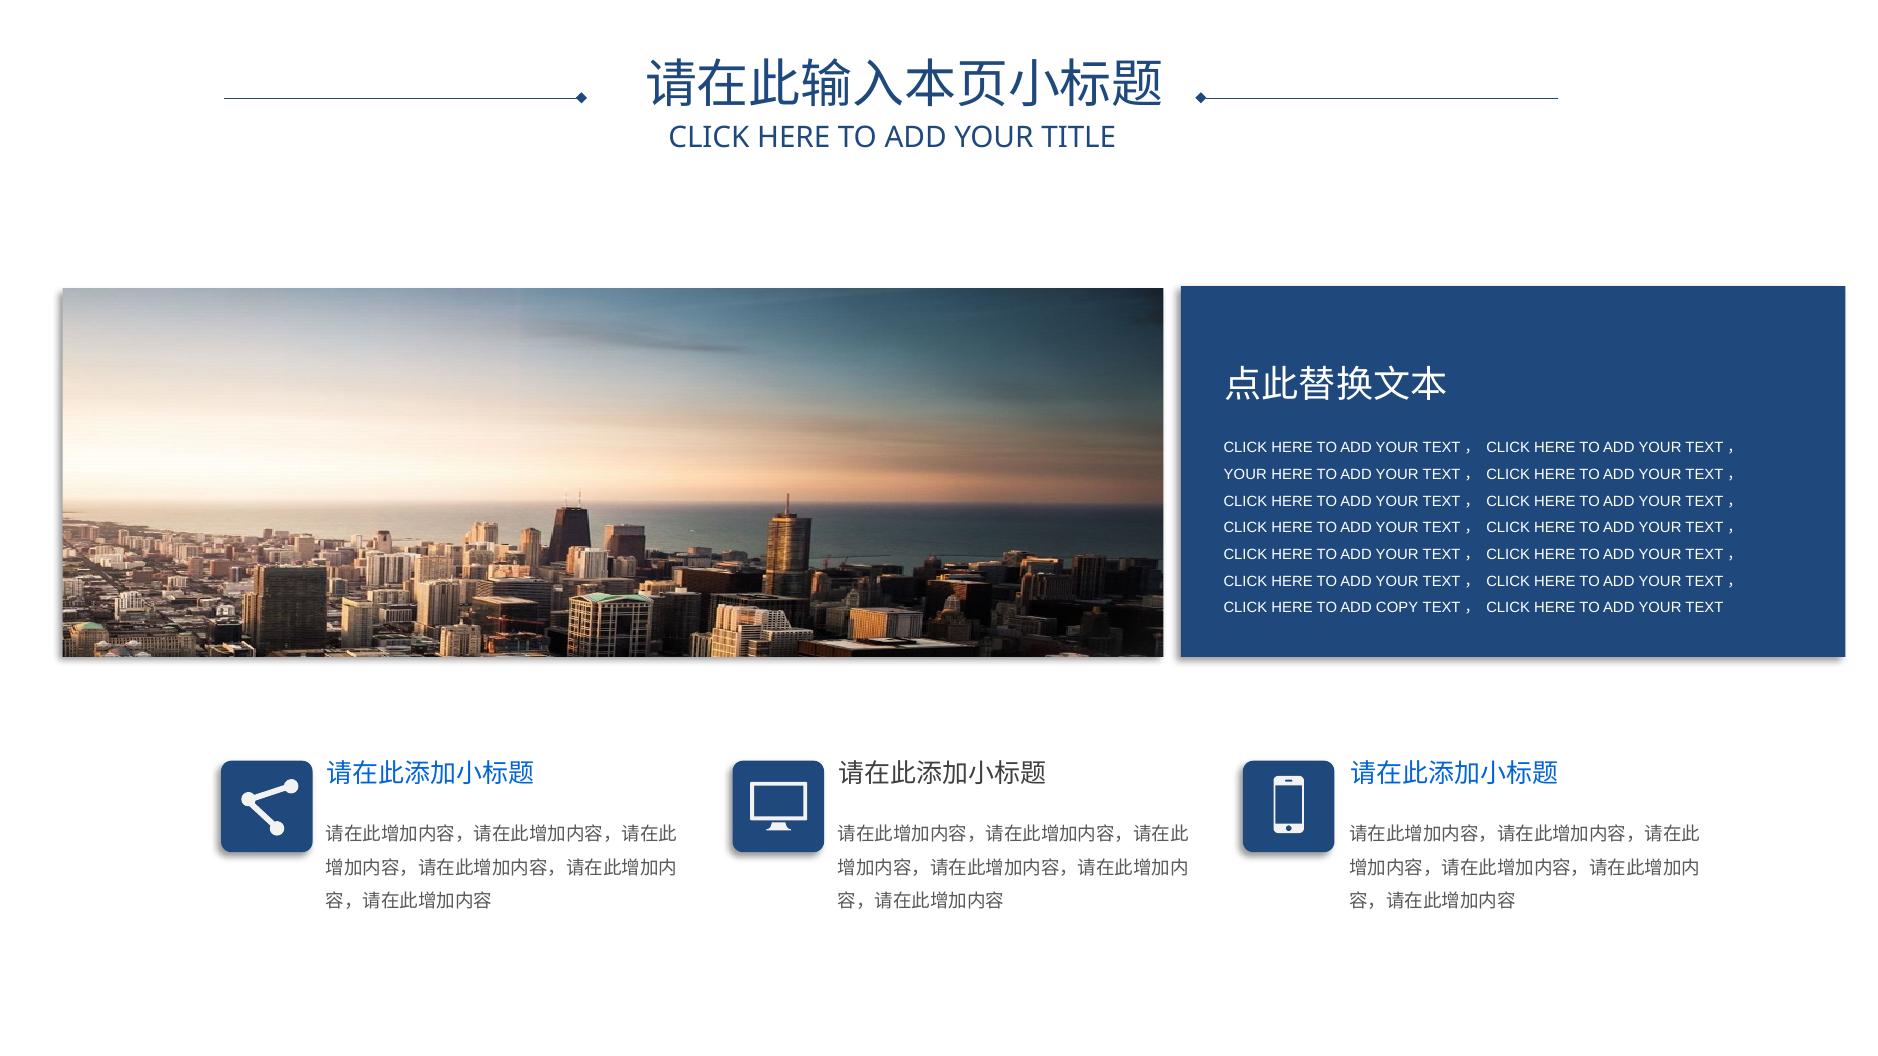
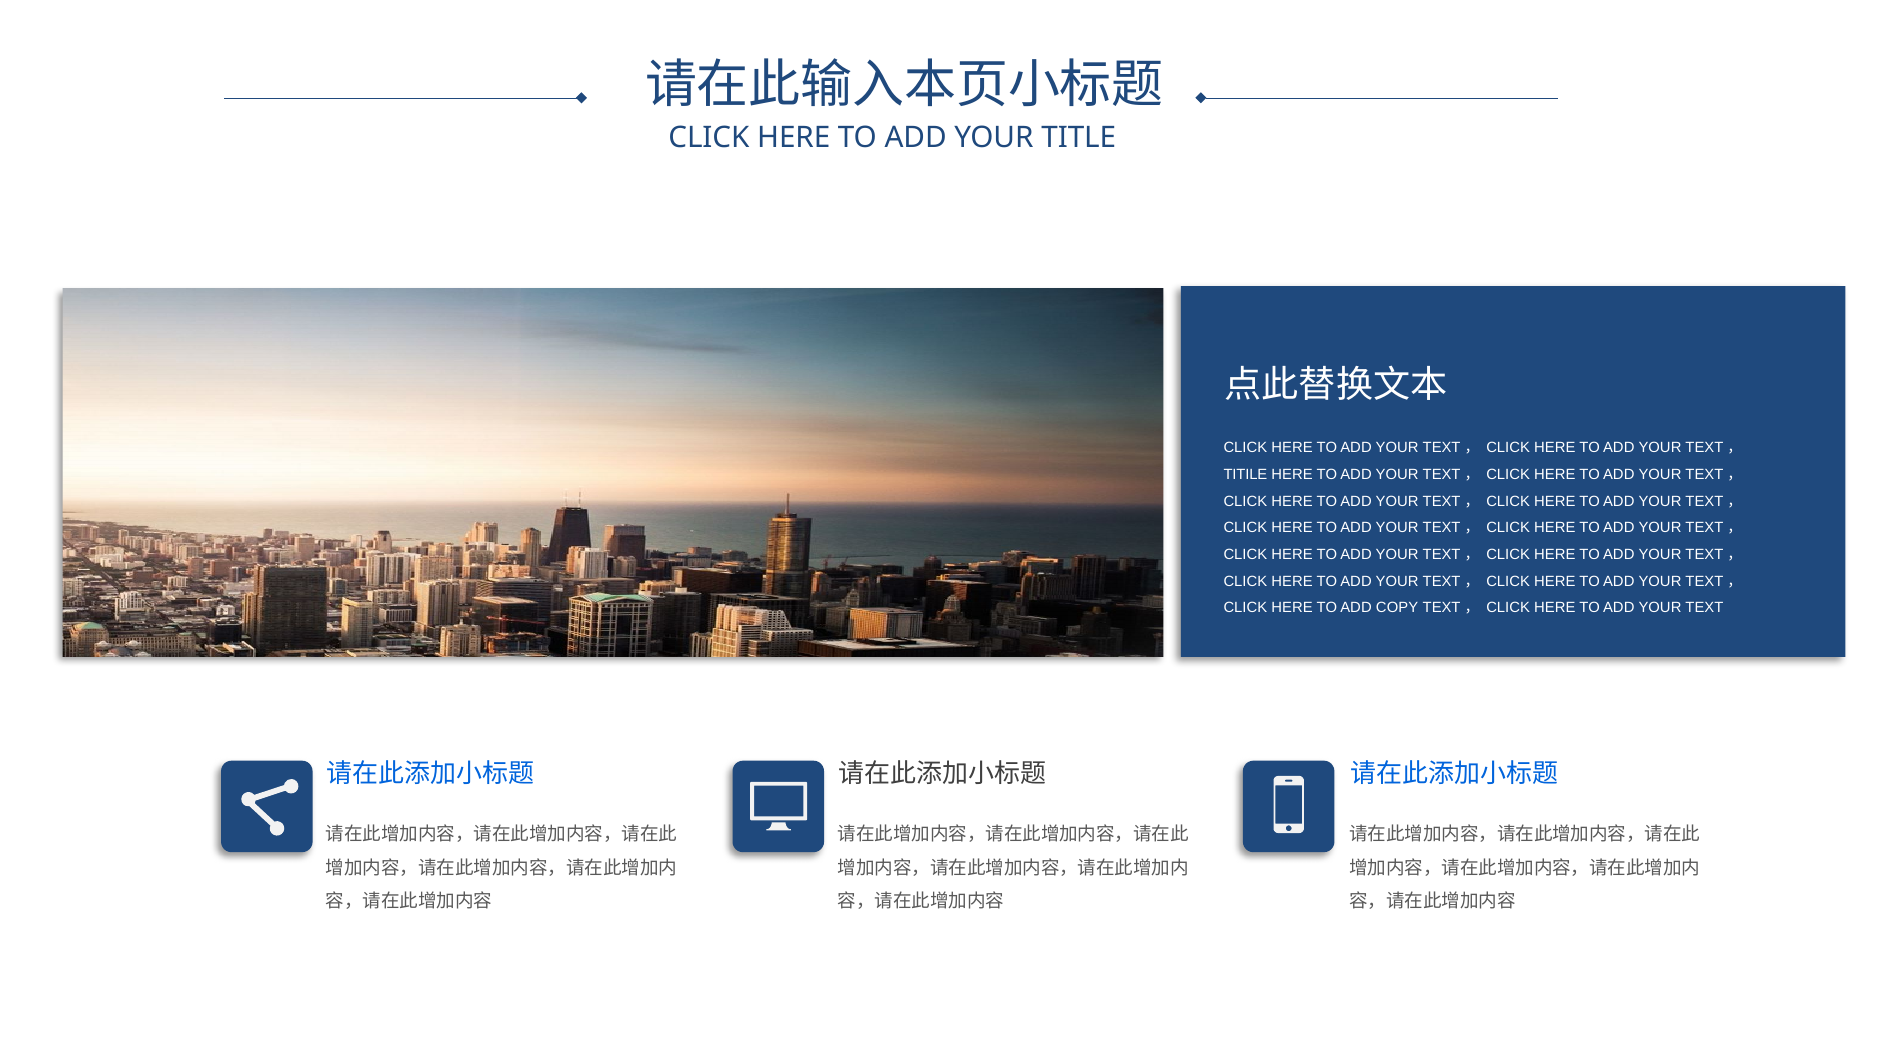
YOUR: YOUR -> TITILE (1245, 475)
